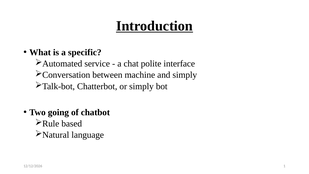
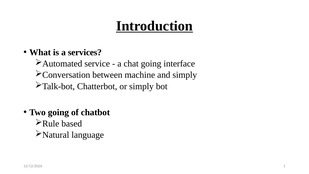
specific: specific -> services (85, 52)
chat polite: polite -> going (151, 64)
